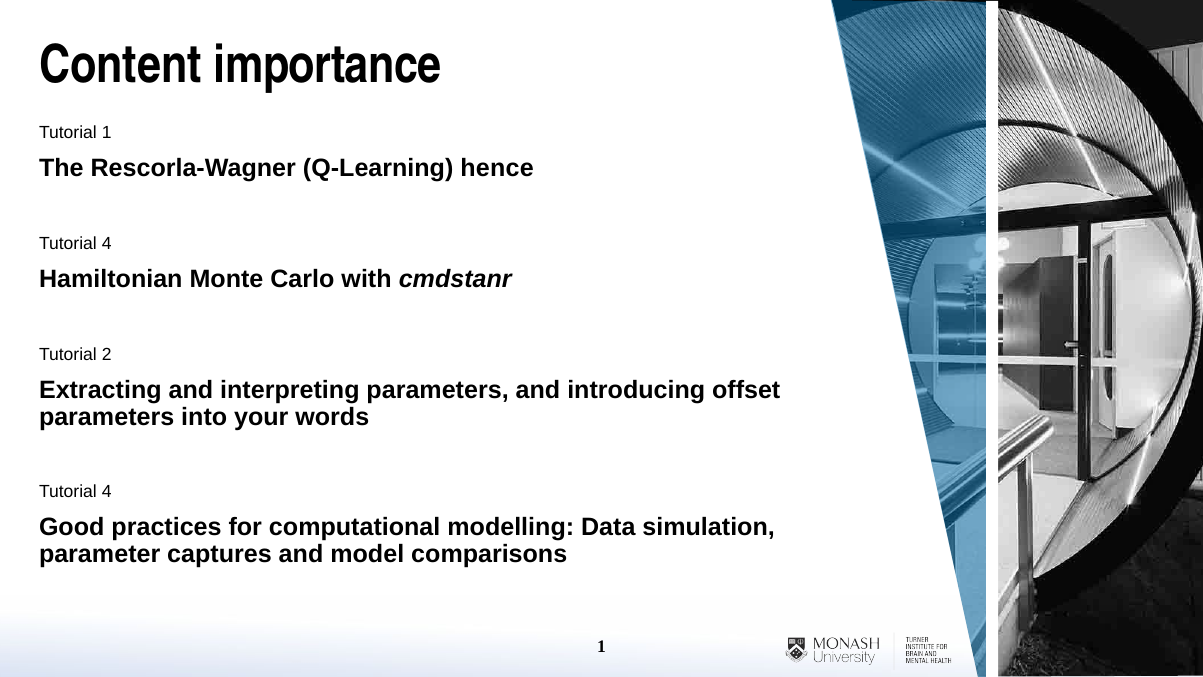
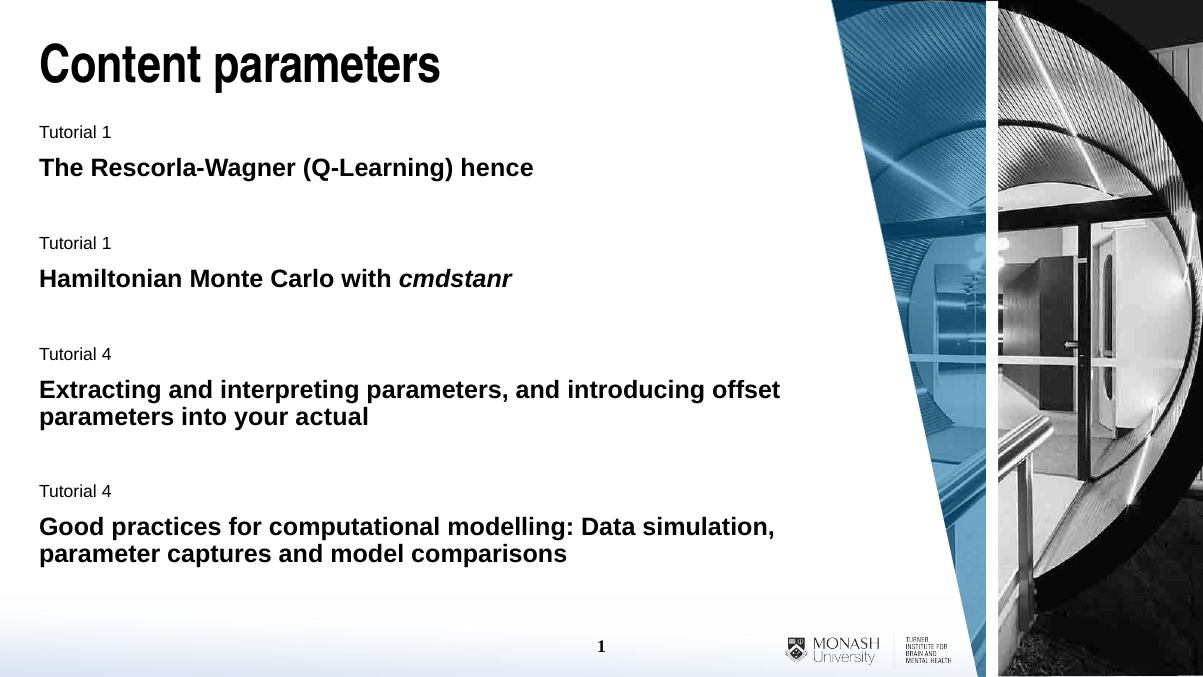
Content importance: importance -> parameters (328, 65)
4: 4 -> 1 (107, 243)
2: 2 -> 4 (107, 354)
words: words -> actual (332, 417)
